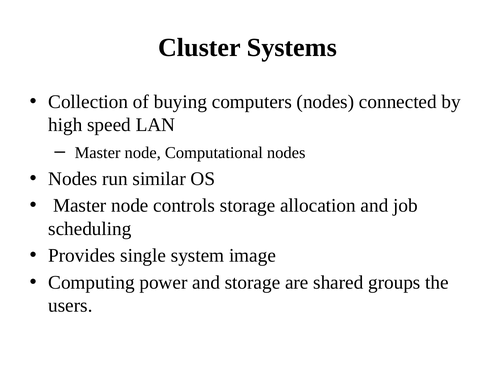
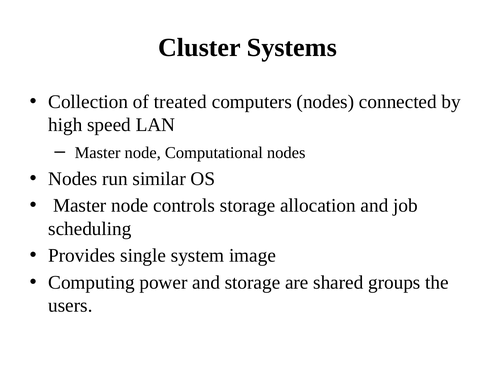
buying: buying -> treated (180, 102)
